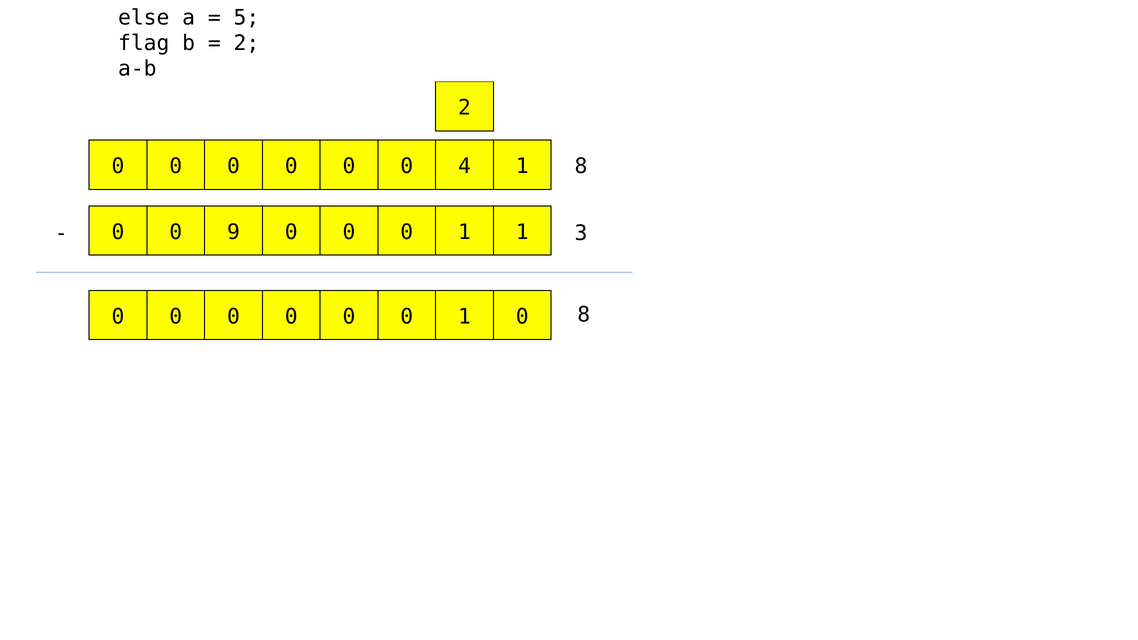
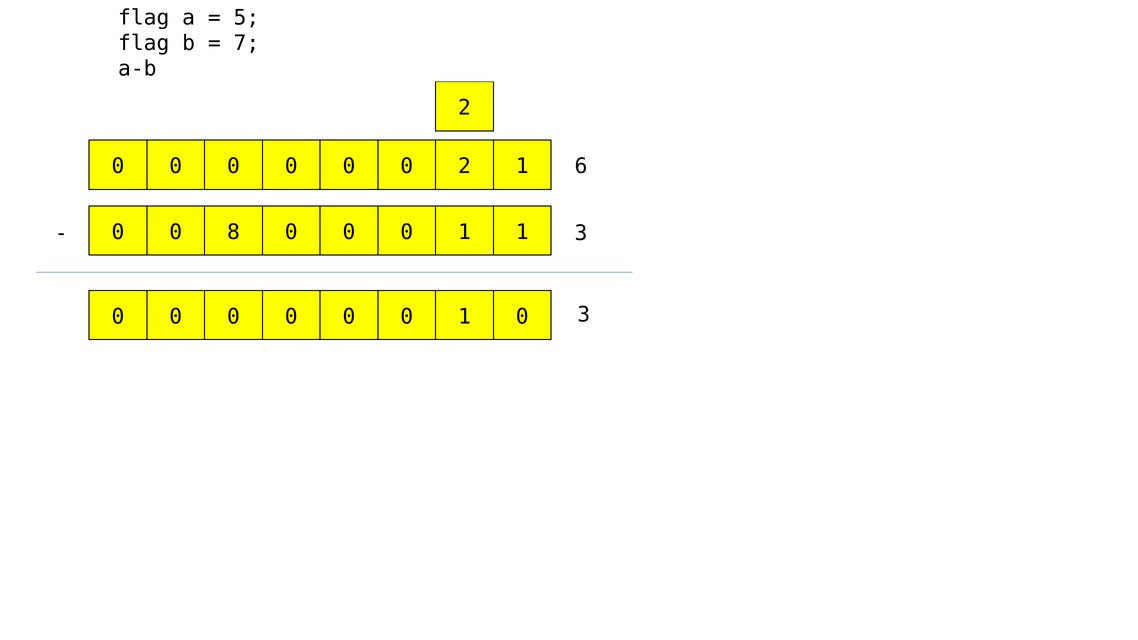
else: else -> flag (144, 18)
2: 2 -> 7 (246, 43)
0 4: 4 -> 2 (464, 166)
1 8: 8 -> 6 (581, 166)
9: 9 -> 8 (233, 232)
0 8: 8 -> 3 (584, 315)
